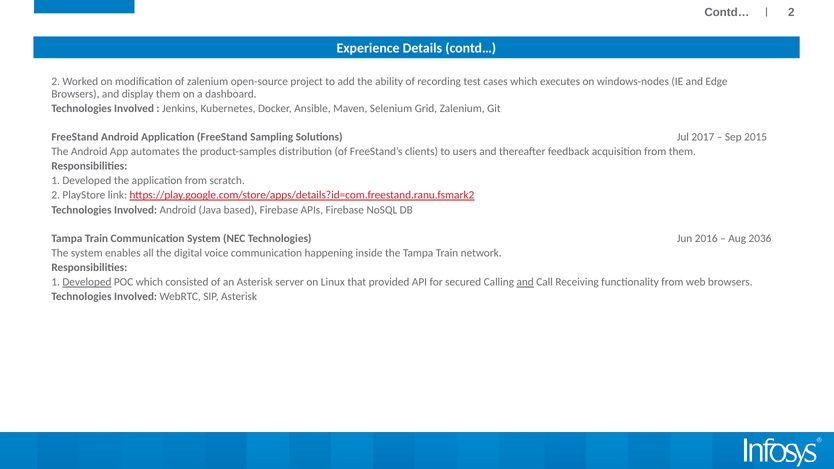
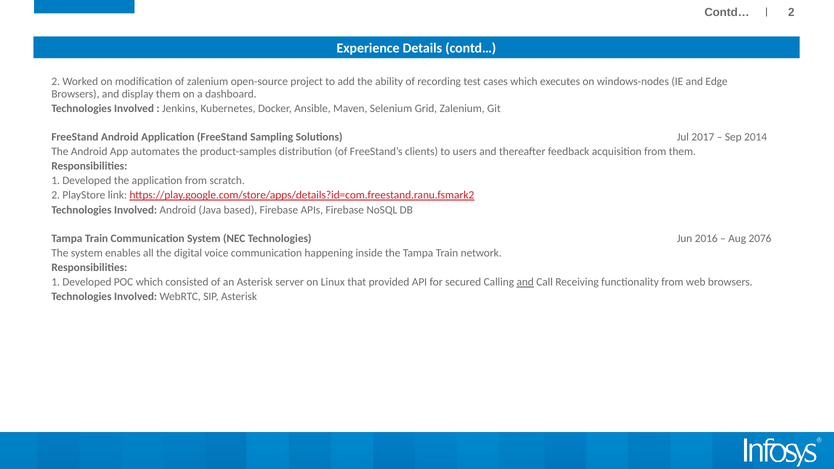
2015: 2015 -> 2014 (756, 137)
2036: 2036 -> 2076 (760, 239)
Developed underline: present -> none (87, 282)
